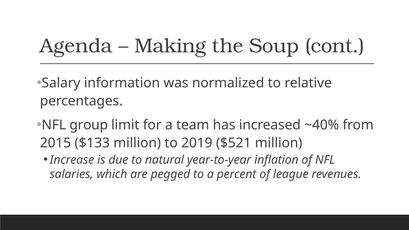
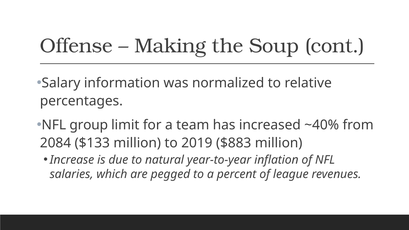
Agenda: Agenda -> Offense (76, 46)
2015: 2015 -> 2084 (55, 143)
$521: $521 -> $883 (234, 143)
